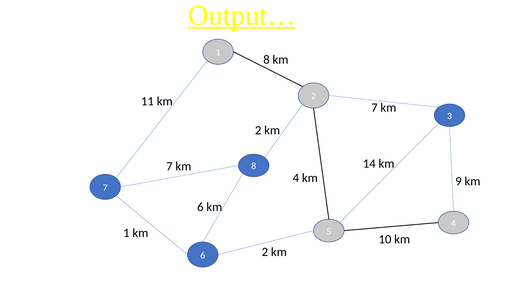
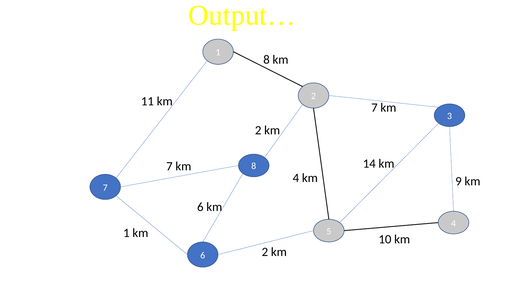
Output… underline: present -> none (242, 16)
